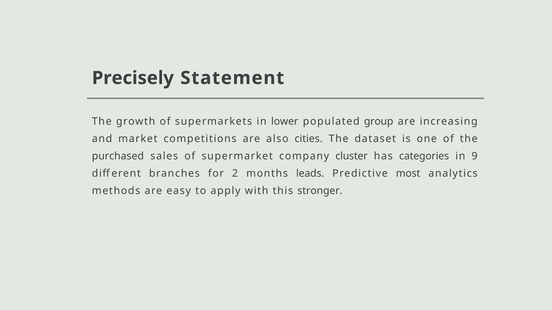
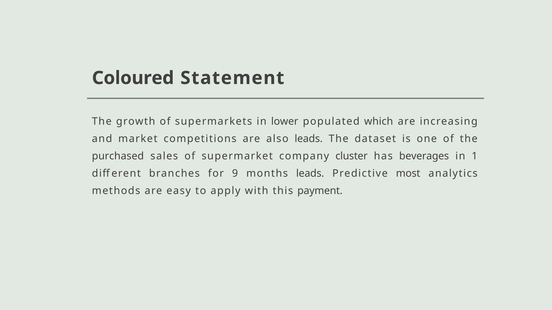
Precisely: Precisely -> Coloured (133, 78)
group: group -> which (379, 122)
also cities: cities -> leads (309, 139)
categories: categories -> beverages (424, 156)
9: 9 -> 1 (475, 156)
2: 2 -> 9 (235, 174)
stronger: stronger -> payment (320, 191)
